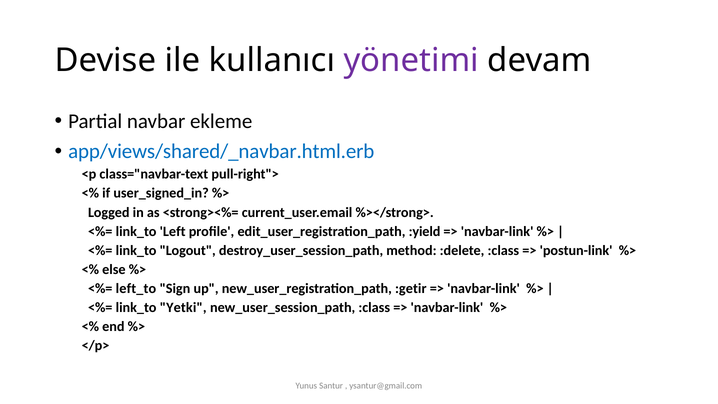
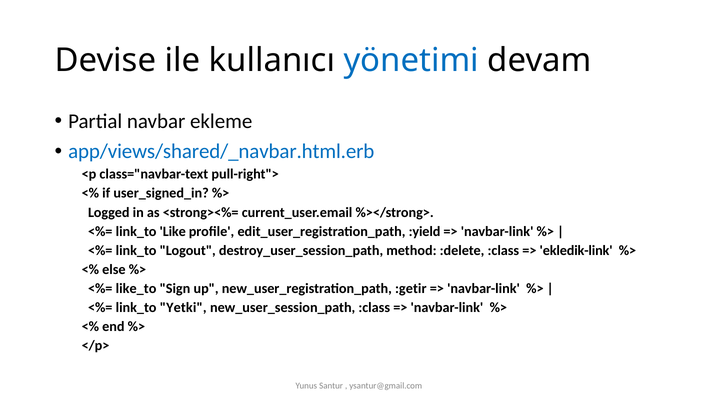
yönetimi colour: purple -> blue (411, 60)
Left: Left -> Like (173, 231)
postun-link: postun-link -> ekledik-link (576, 250)
left_to: left_to -> like_to (136, 288)
